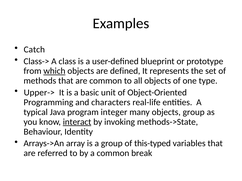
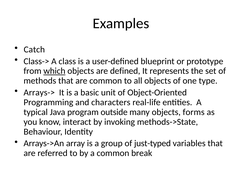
Upper->: Upper-> -> Arrays-> (39, 93)
integer: integer -> outside (114, 112)
objects group: group -> forms (194, 112)
interact underline: present -> none (77, 122)
this-typed: this-typed -> just-typed (153, 144)
